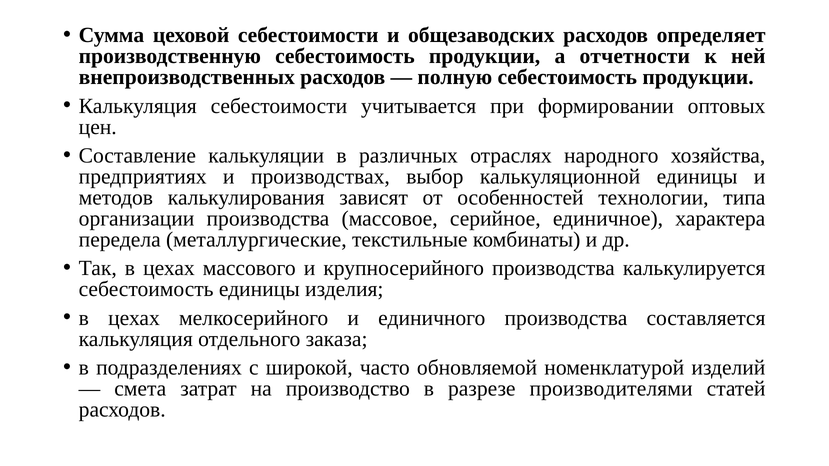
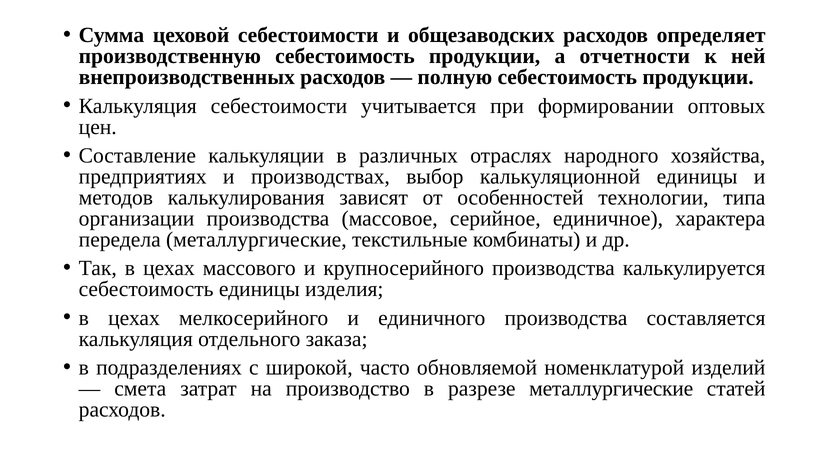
разрезе производителями: производителями -> металлургические (611, 389)
